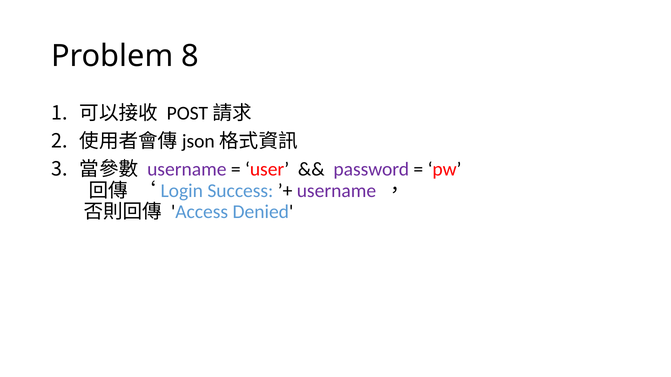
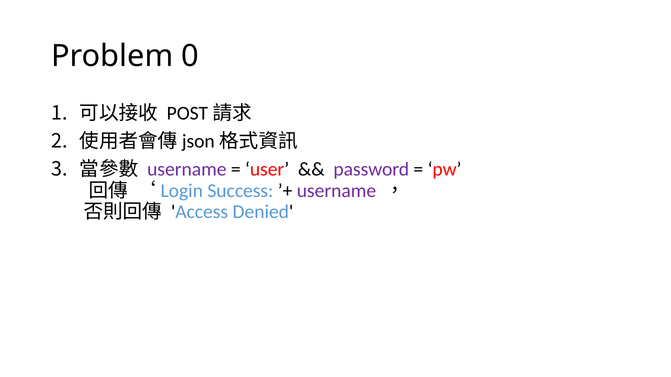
8: 8 -> 0 (190, 56)
